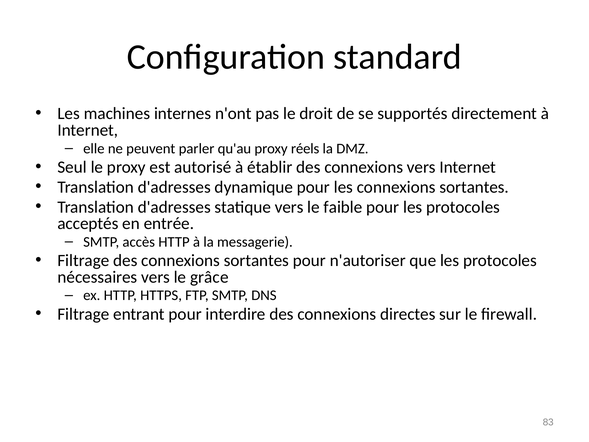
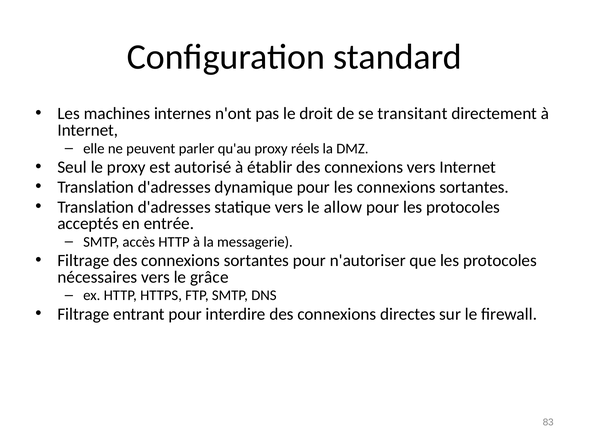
supportés: supportés -> transitant (412, 114)
faible: faible -> allow (343, 207)
